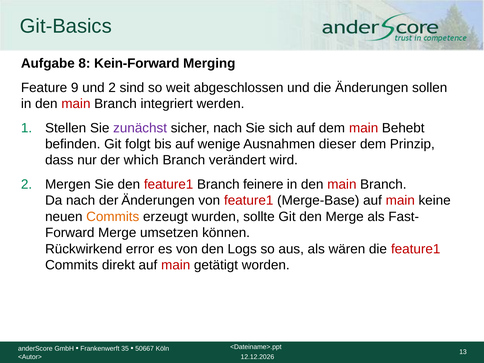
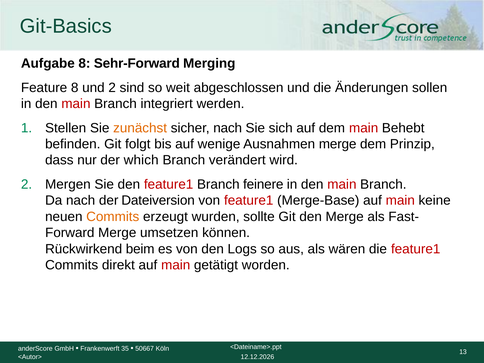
Kein-Forward: Kein-Forward -> Sehr-Forward (137, 63)
Feature 9: 9 -> 8 (75, 88)
zunächst colour: purple -> orange (140, 128)
Ausnahmen dieser: dieser -> merge (338, 144)
der Änderungen: Änderungen -> Dateiversion (158, 201)
error: error -> beim (140, 249)
